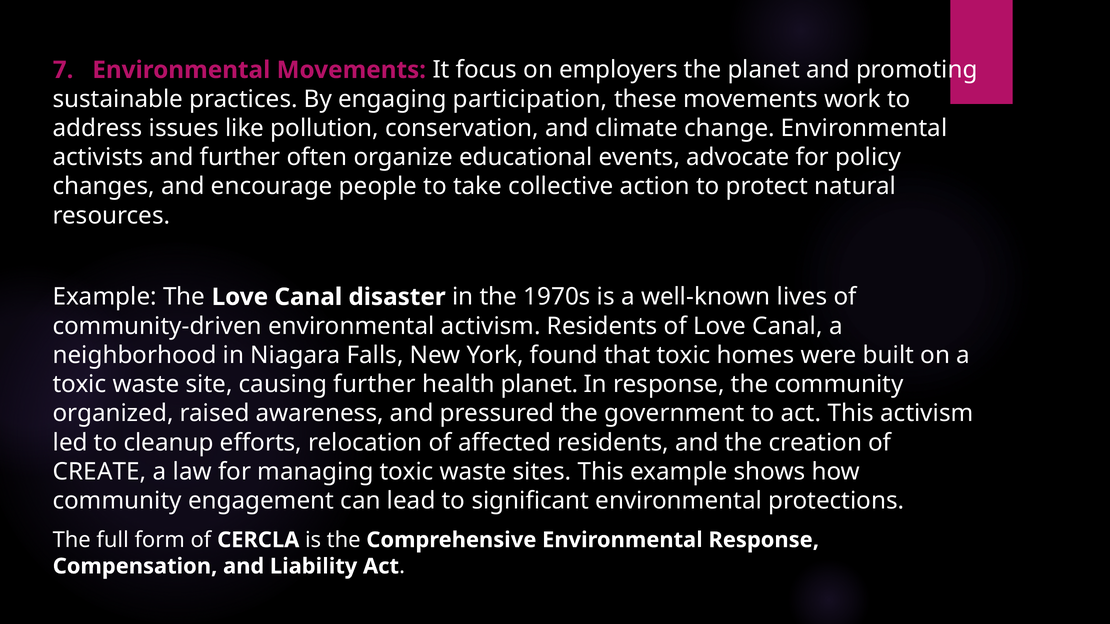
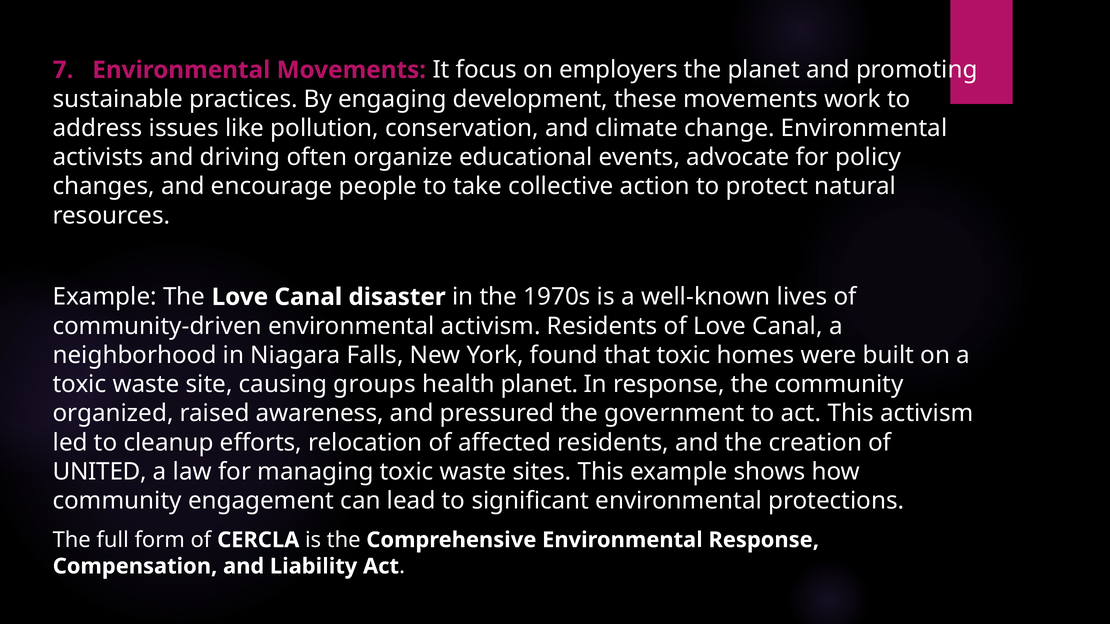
participation: participation -> development (530, 99)
and further: further -> driving (240, 157)
causing further: further -> groups (375, 385)
CREATE: CREATE -> UNITED (100, 472)
